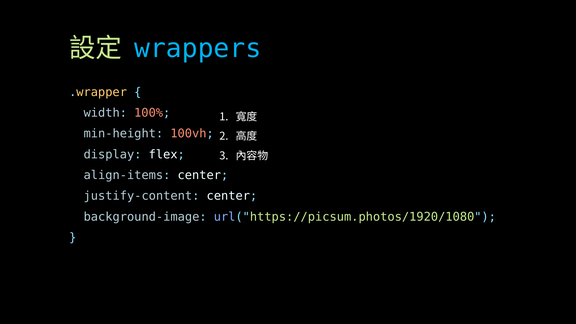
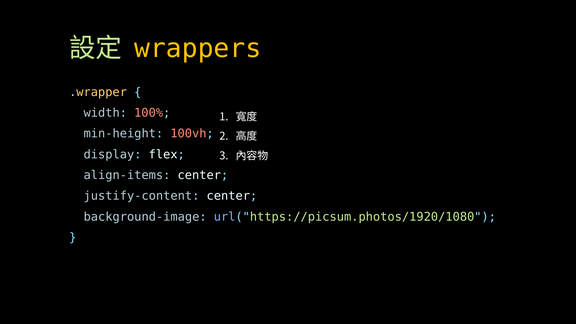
wrappers colour: light blue -> yellow (198, 48)
